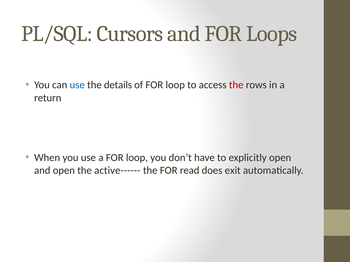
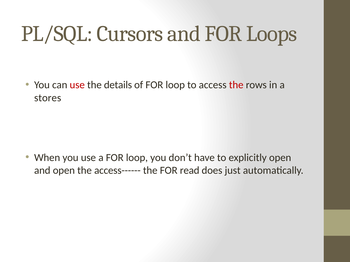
use colour: blue -> red (77, 85)
return: return -> stores (48, 98)
active------: active------ -> access------ (117, 171)
exit: exit -> just (233, 171)
